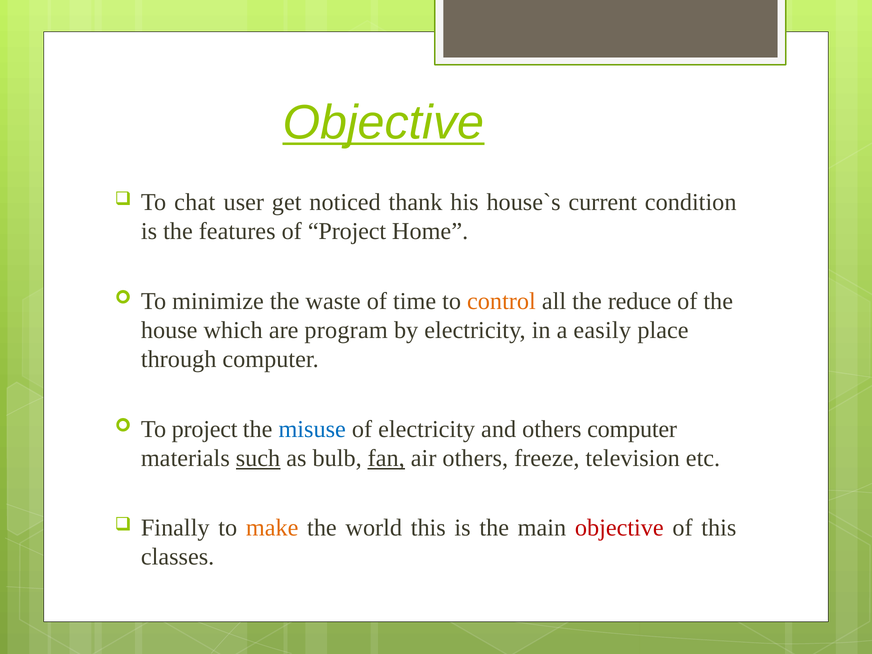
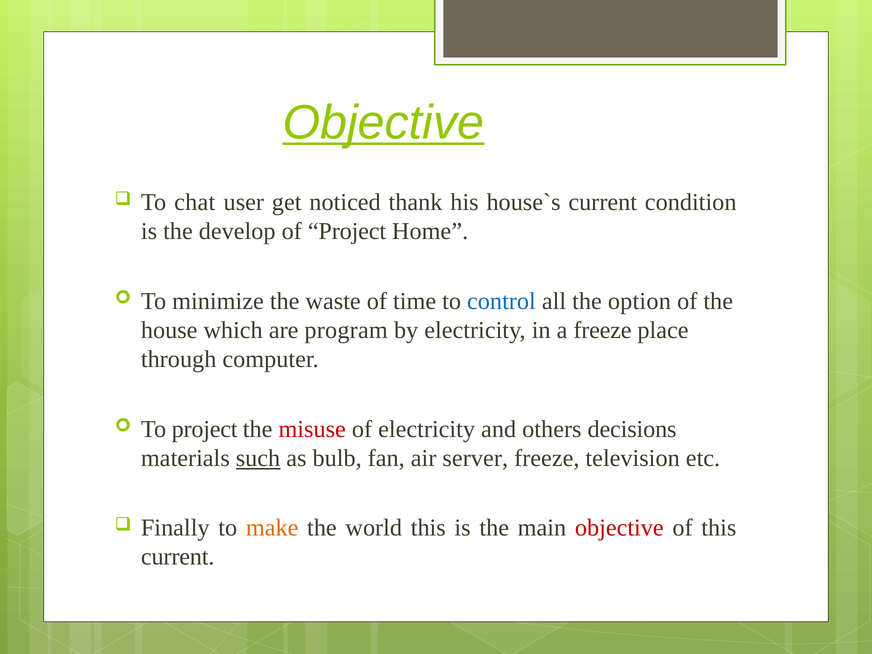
features: features -> develop (237, 231)
control colour: orange -> blue (501, 301)
reduce: reduce -> option (639, 301)
a easily: easily -> freeze (602, 330)
misuse colour: blue -> red (312, 429)
others computer: computer -> decisions (632, 429)
fan underline: present -> none (386, 458)
air others: others -> server (475, 458)
classes: classes -> current (178, 557)
